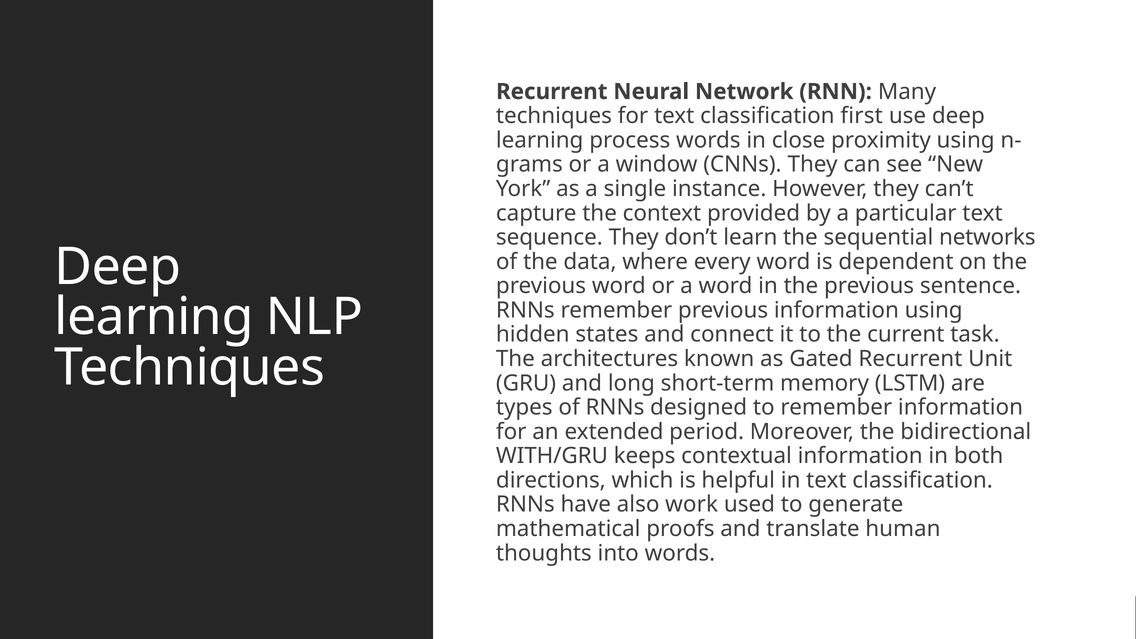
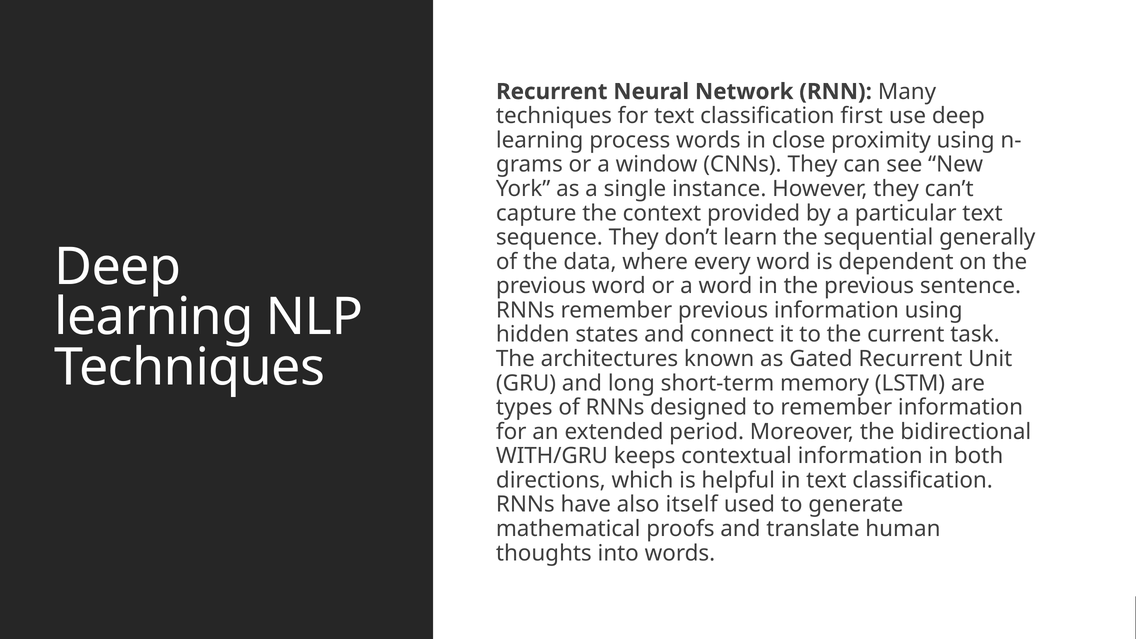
networks: networks -> generally (987, 237)
work: work -> itself (692, 505)
